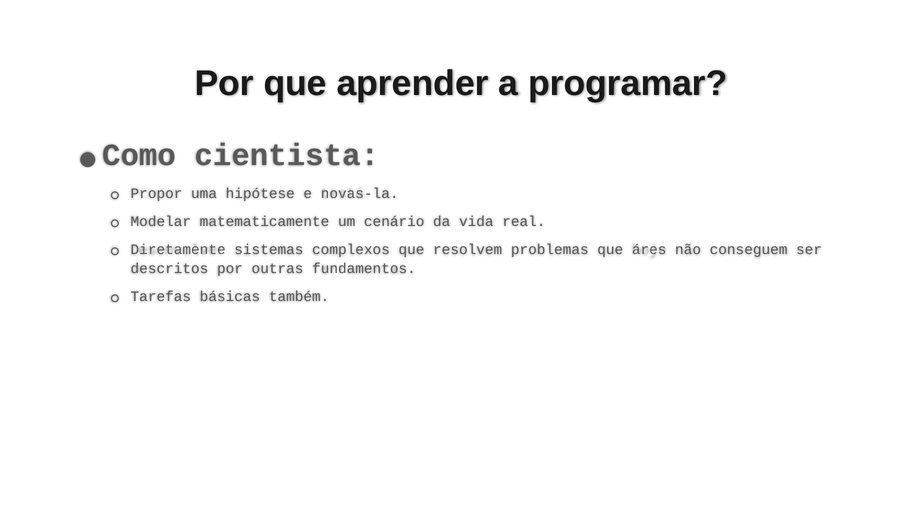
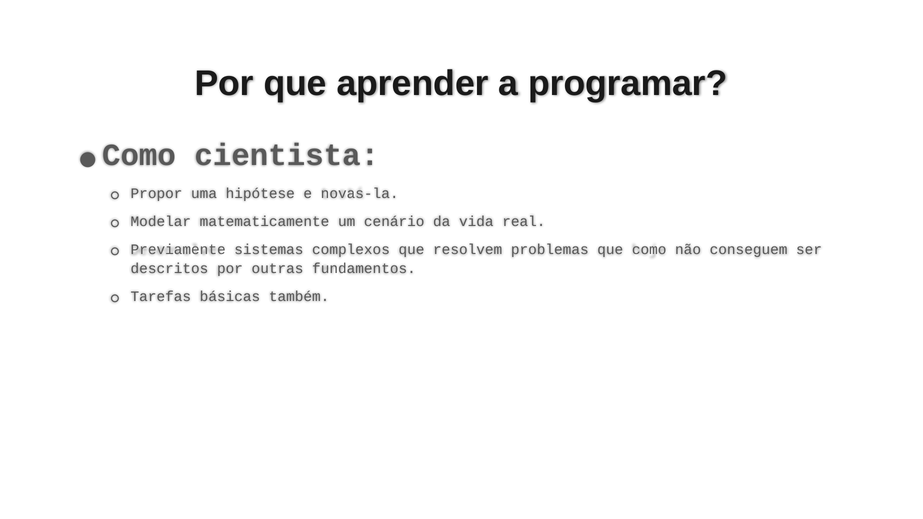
Diretamente: Diretamente -> Previamente (178, 250)
que áres: áres -> como (649, 250)
